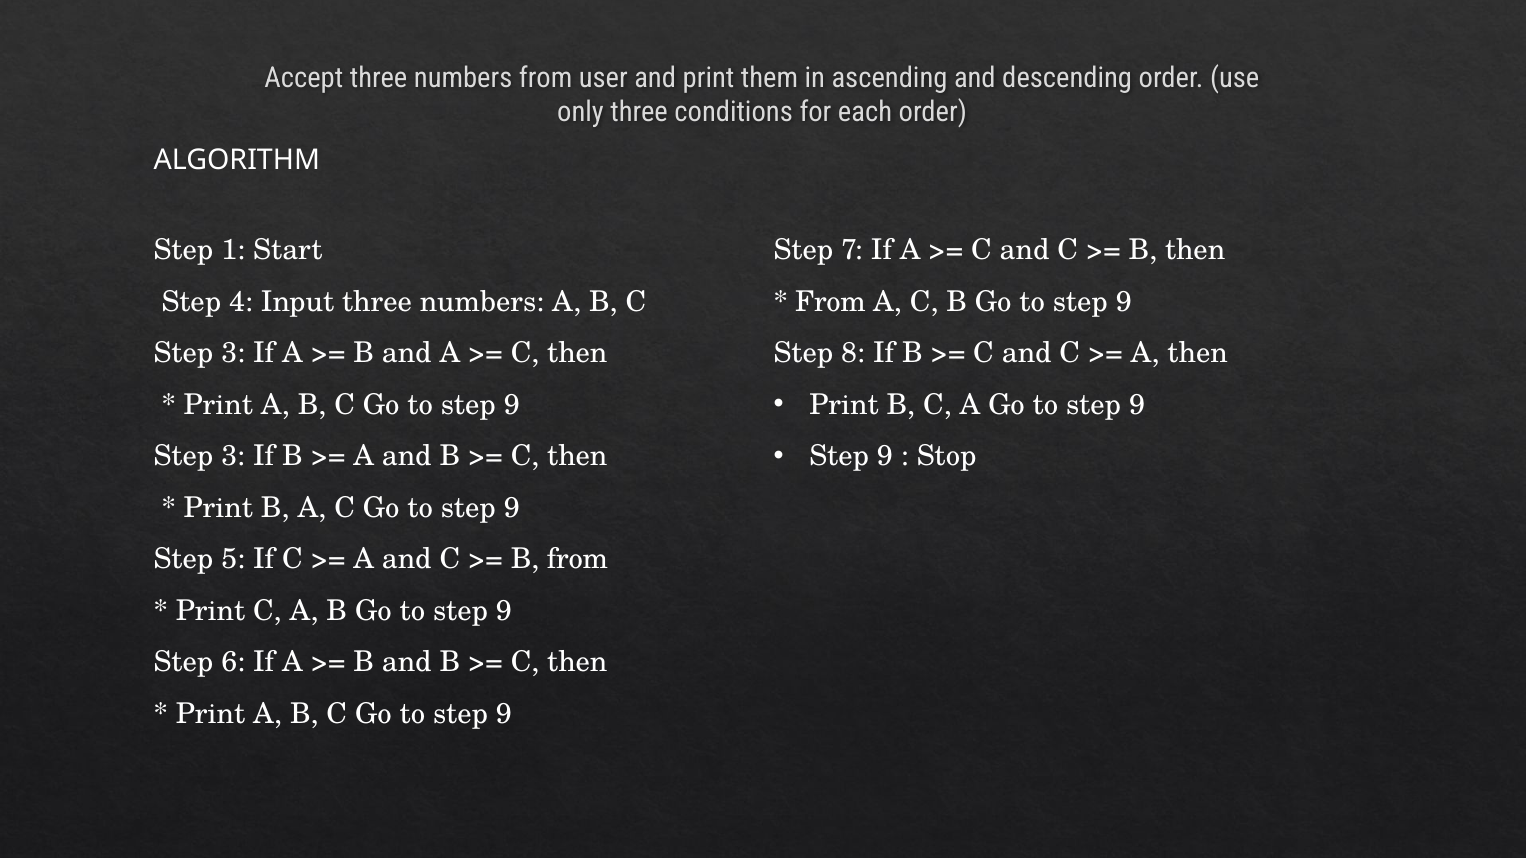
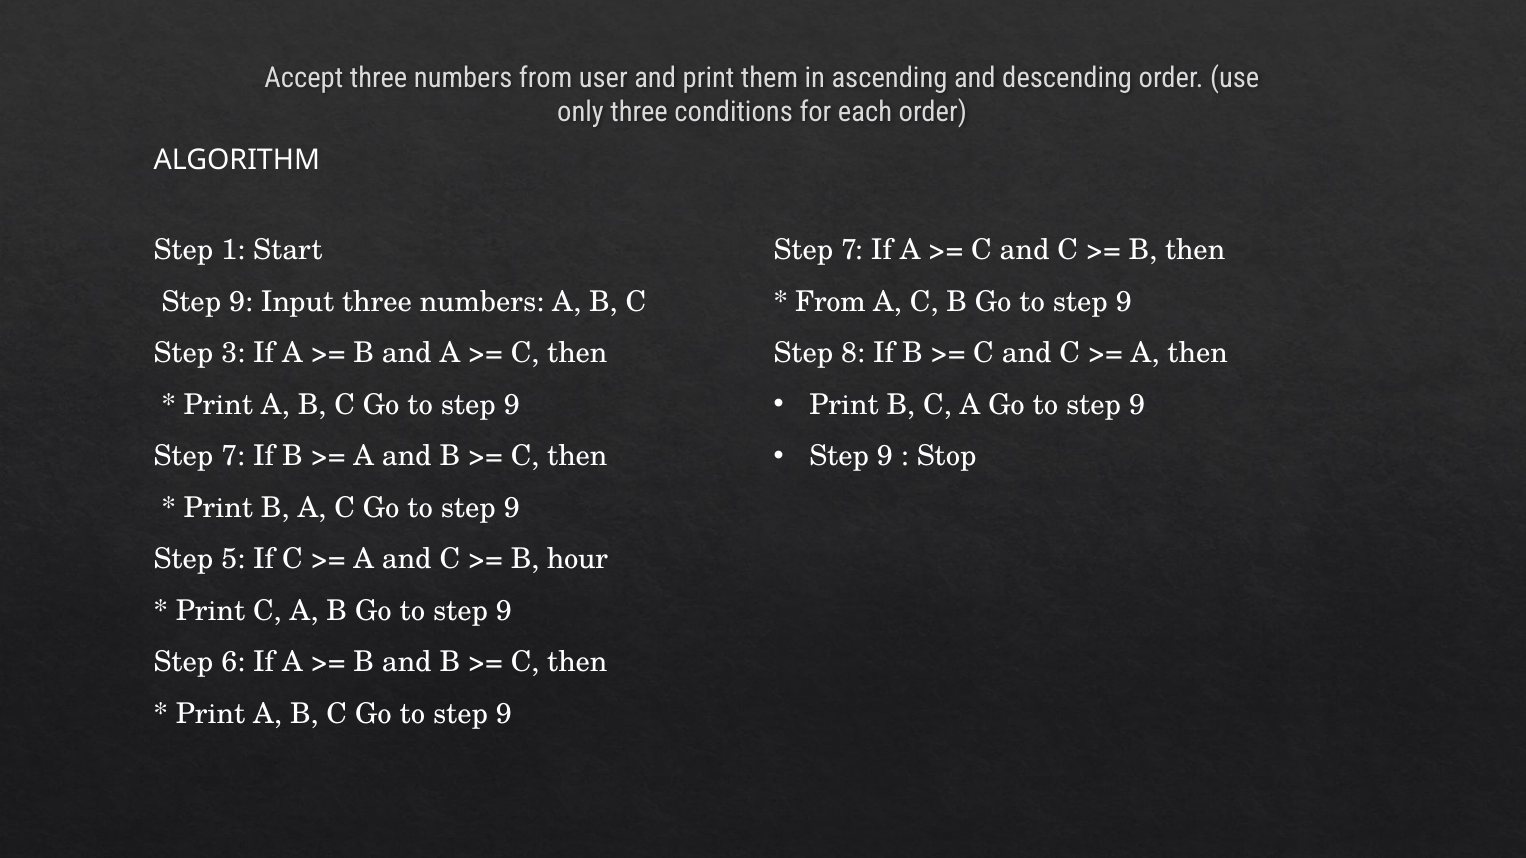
4: 4 -> 9 (241, 302)
3: 3 -> 7 (233, 456)
B from: from -> hour (577, 559)
